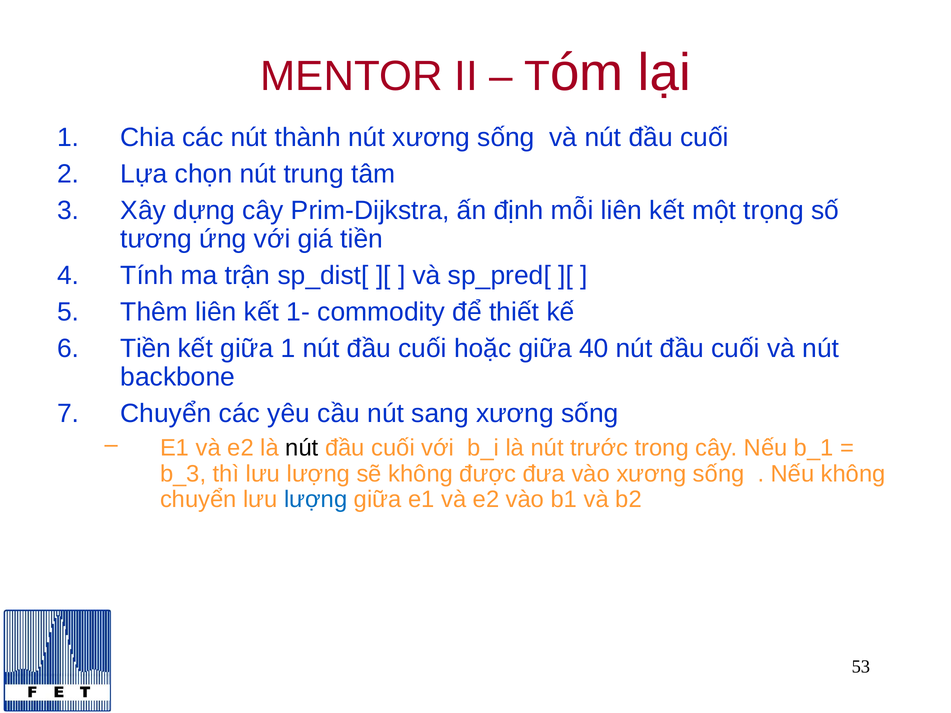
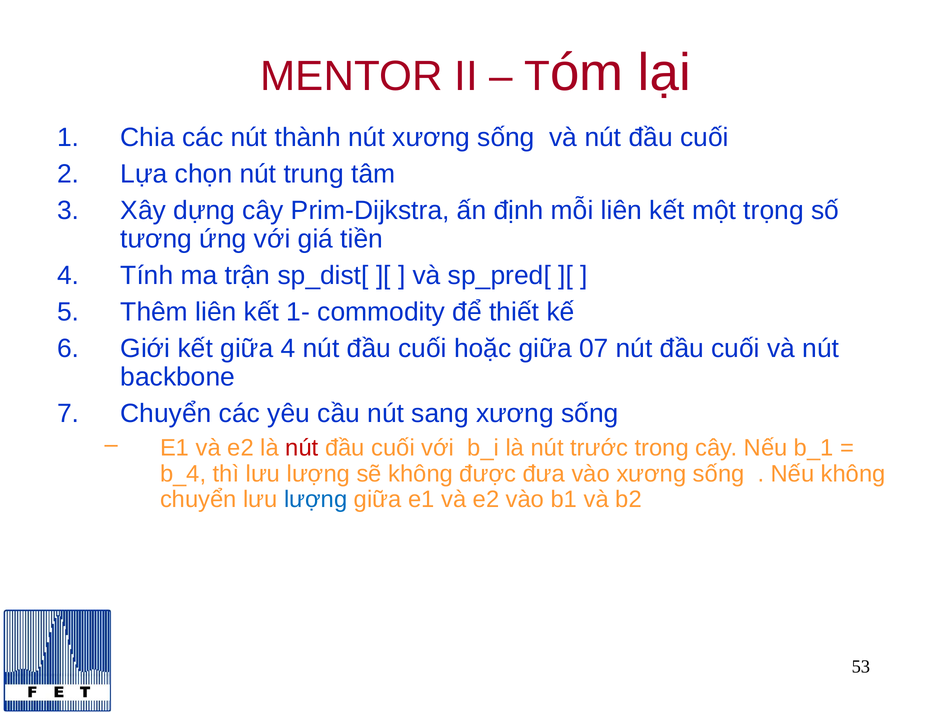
Tiền: Tiền -> Giới (145, 349)
giữa 1: 1 -> 4 (288, 349)
40: 40 -> 07 (594, 349)
nút colour: black -> red (302, 448)
b_3: b_3 -> b_4 (183, 474)
